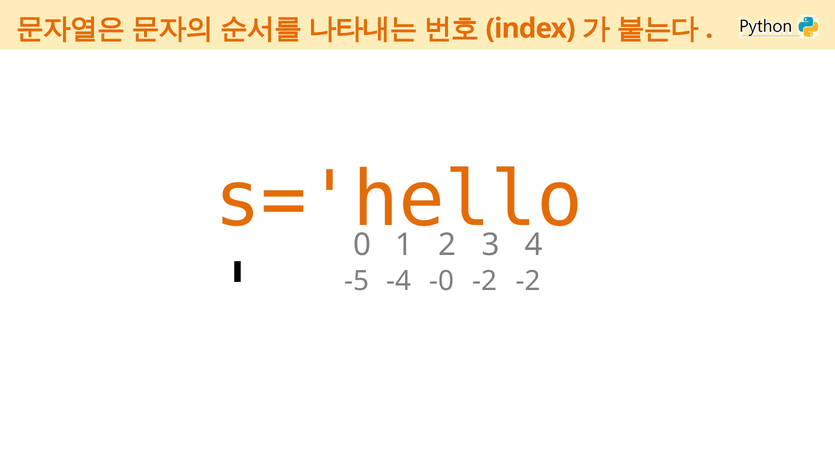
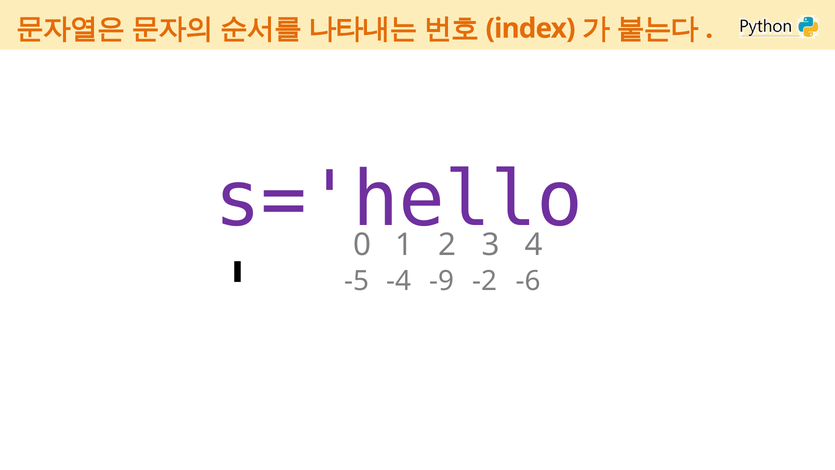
s='hello colour: orange -> purple (399, 200)
-0: -0 -> -9 (442, 281)
-2 -2: -2 -> -6 (528, 281)
